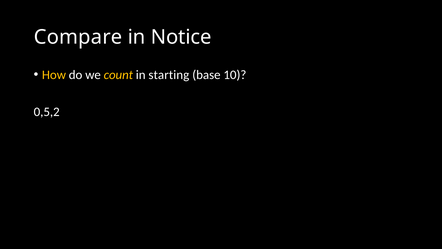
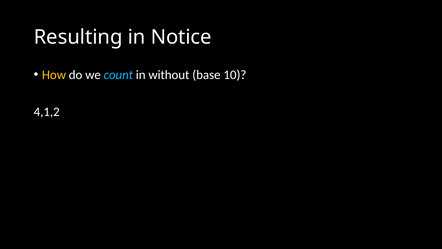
Compare: Compare -> Resulting (78, 37)
count colour: yellow -> light blue (118, 75)
starting: starting -> without (169, 75)
0,5,2: 0,5,2 -> 4,1,2 (47, 112)
